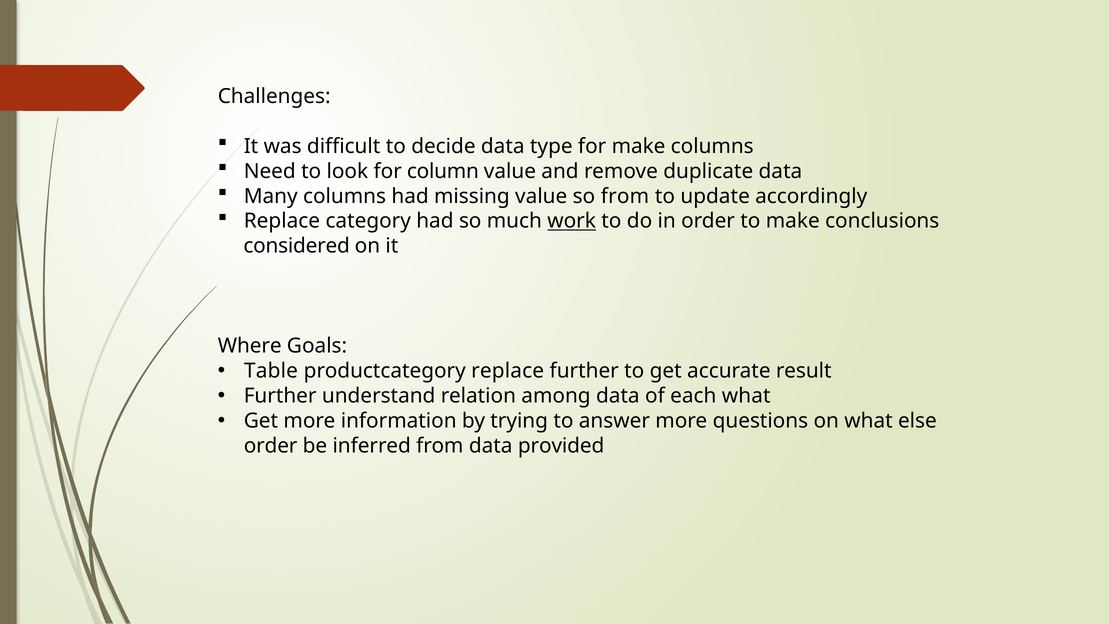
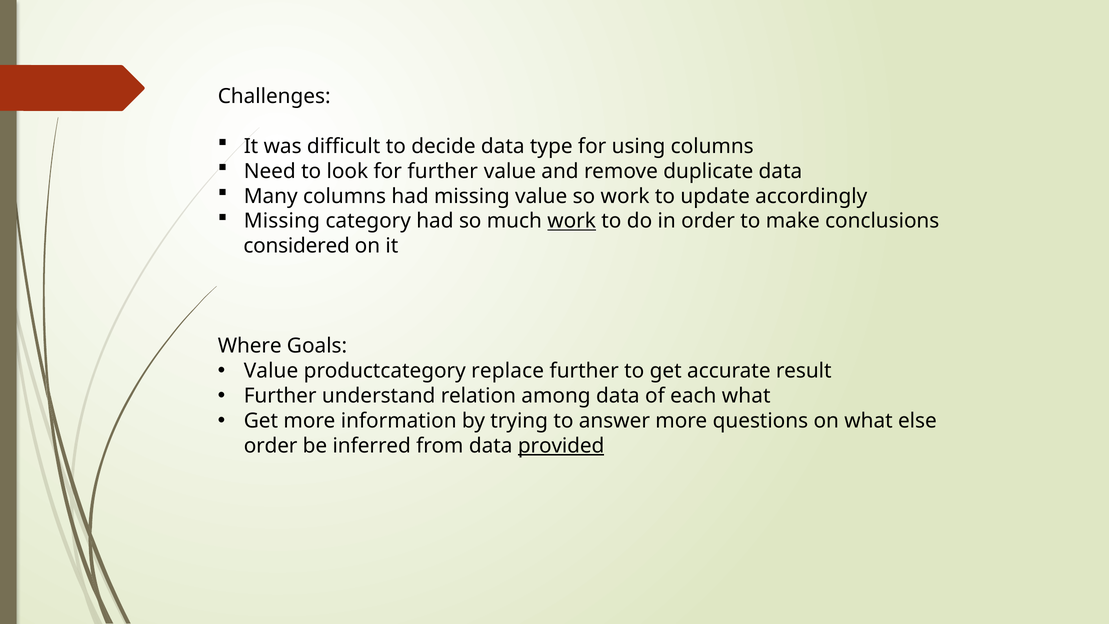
for make: make -> using (639, 146)
for column: column -> further (443, 171)
so from: from -> work (625, 196)
Replace: Replace -> Missing (282, 221)
Table: Table -> Value (271, 371)
provided underline: none -> present (561, 446)
